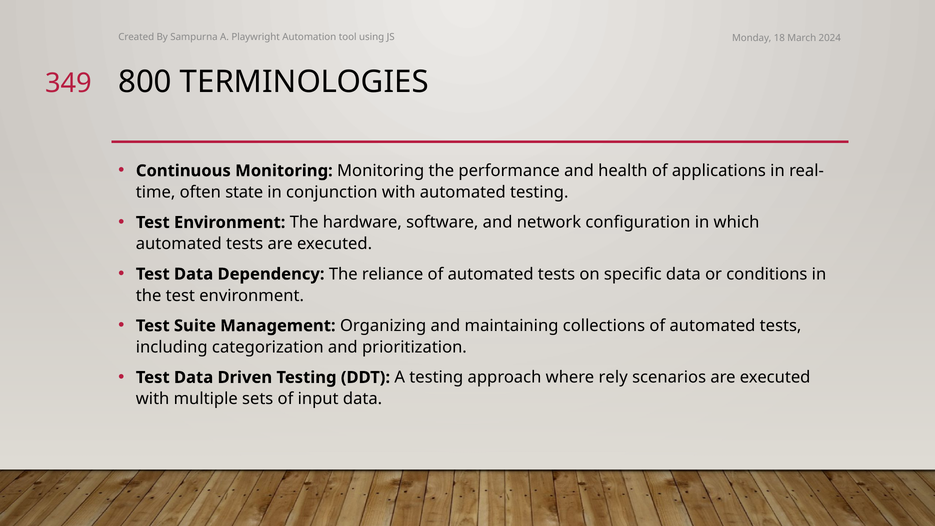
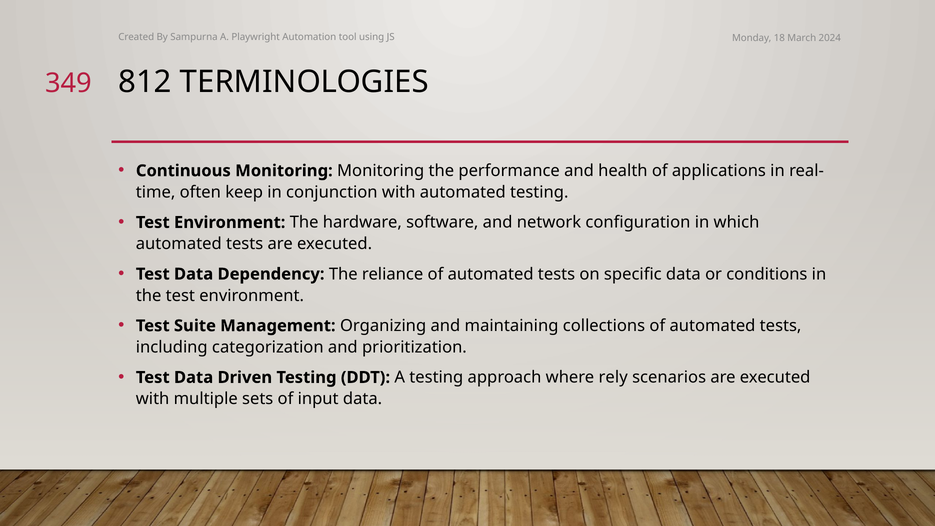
800: 800 -> 812 (145, 82)
state: state -> keep (244, 192)
